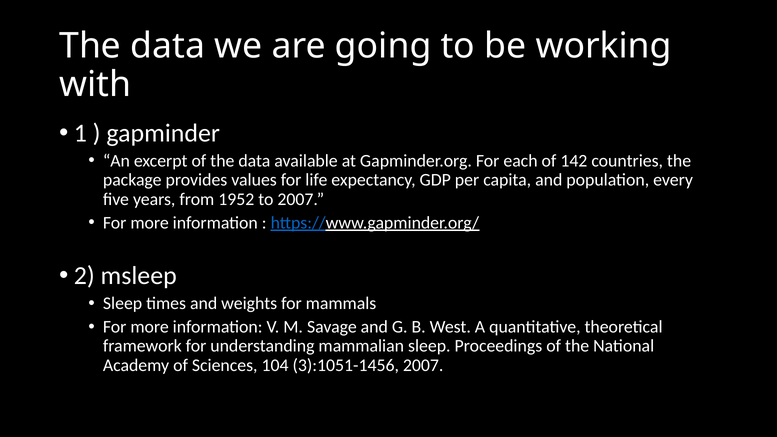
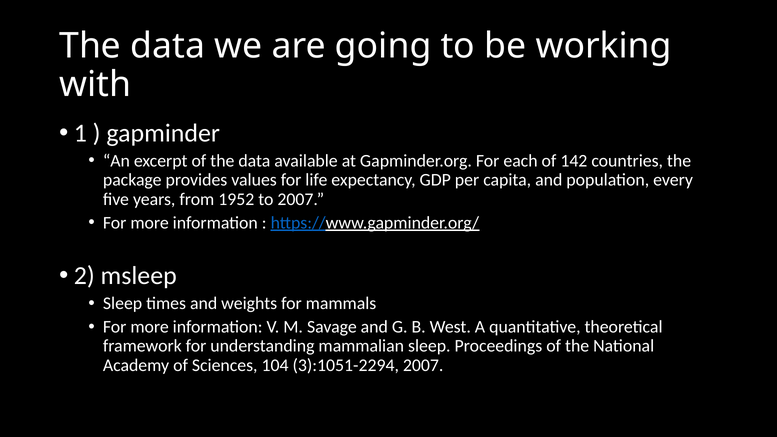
3):1051-1456: 3):1051-1456 -> 3):1051-2294 (346, 365)
